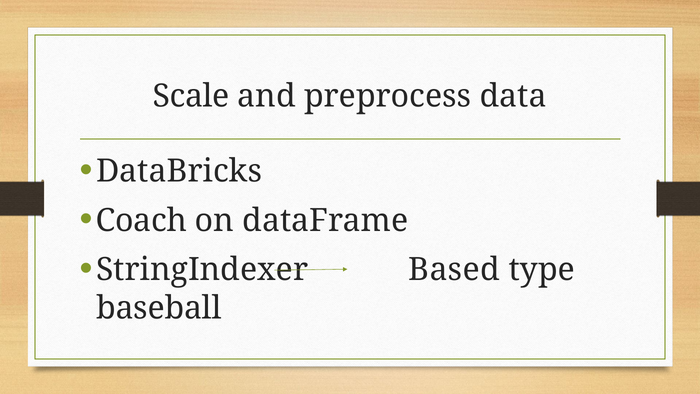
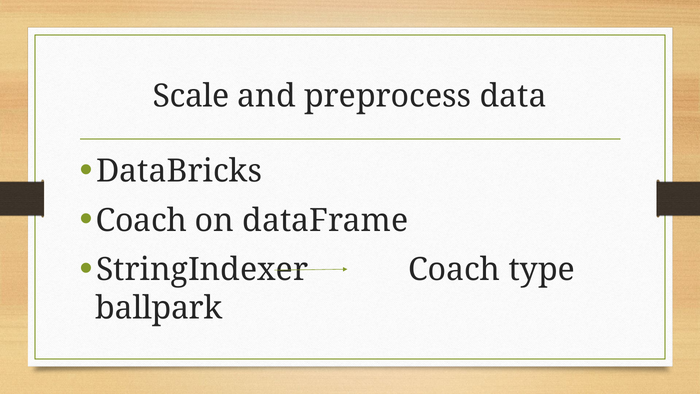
StringIndexer Based: Based -> Coach (454, 270)
baseball: baseball -> ballpark (159, 308)
